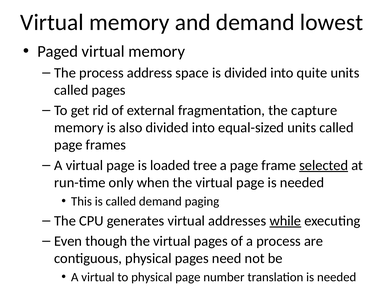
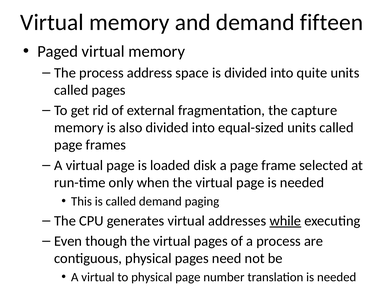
lowest: lowest -> fifteen (332, 22)
tree: tree -> disk (205, 165)
selected underline: present -> none (324, 165)
